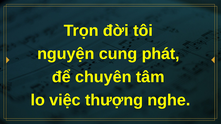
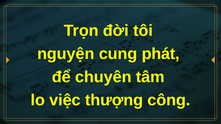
nghe: nghe -> công (169, 100)
